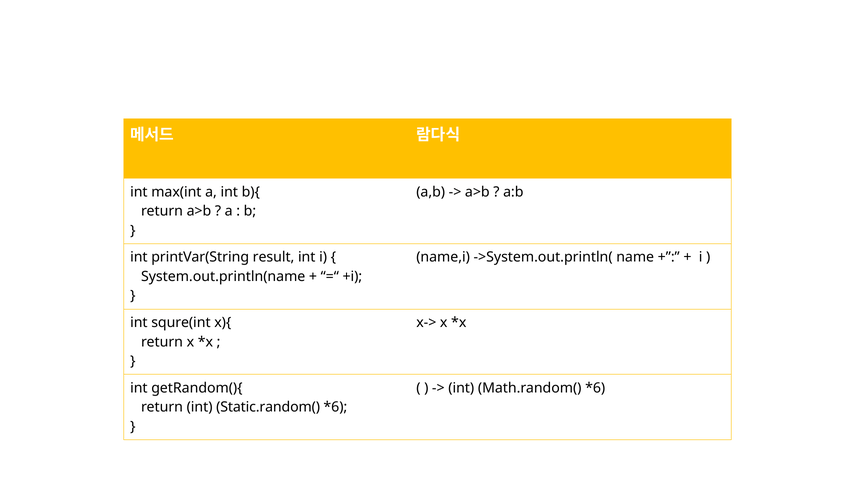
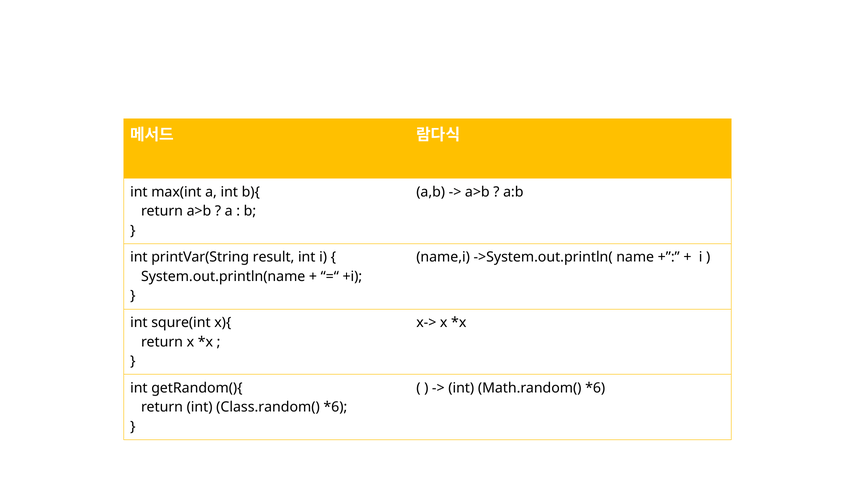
Static.random(: Static.random( -> Class.random( (268, 407)
